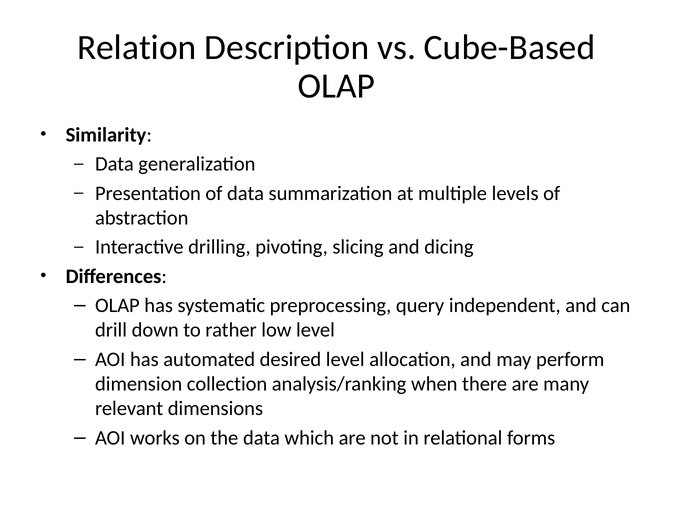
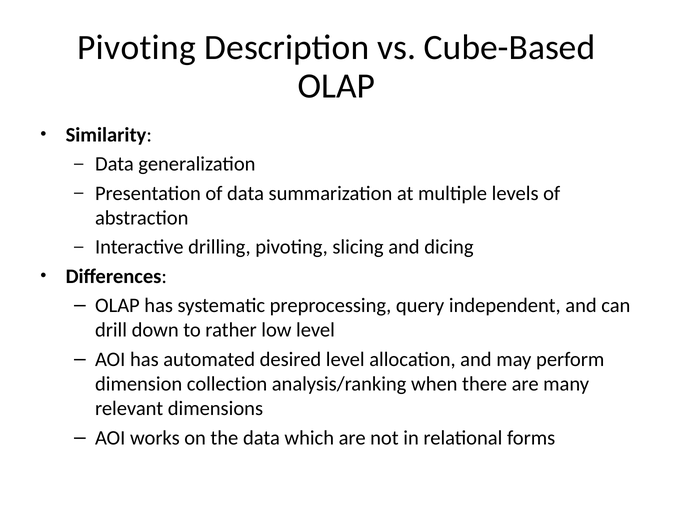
Relation: Relation -> Pivoting (137, 48)
